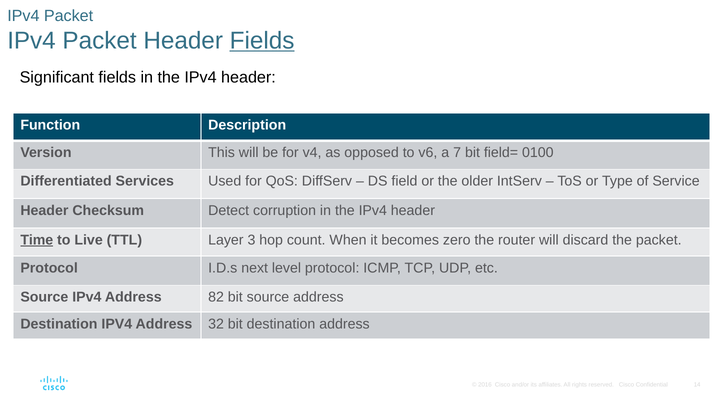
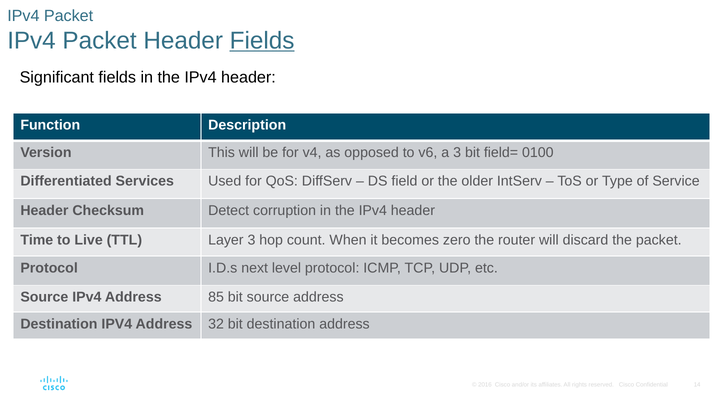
a 7: 7 -> 3 (457, 153)
Time underline: present -> none (37, 240)
82: 82 -> 85 (216, 297)
